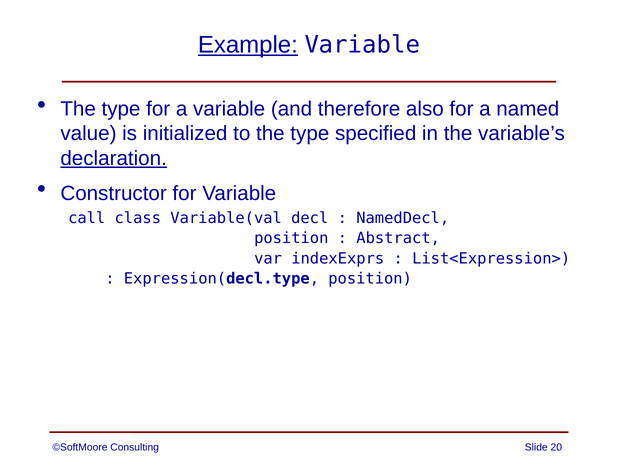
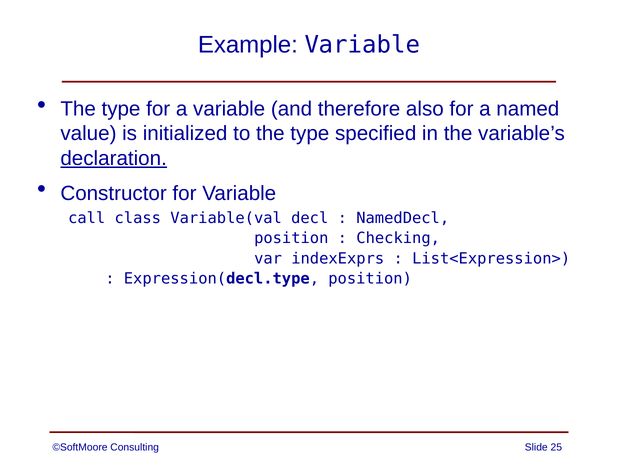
Example underline: present -> none (248, 45)
Abstract: Abstract -> Checking (398, 239)
20: 20 -> 25 (556, 448)
